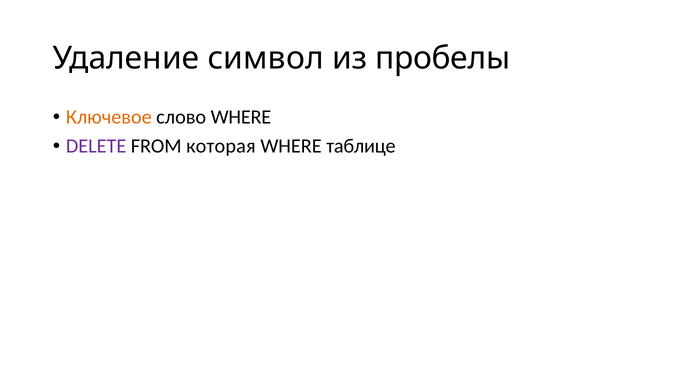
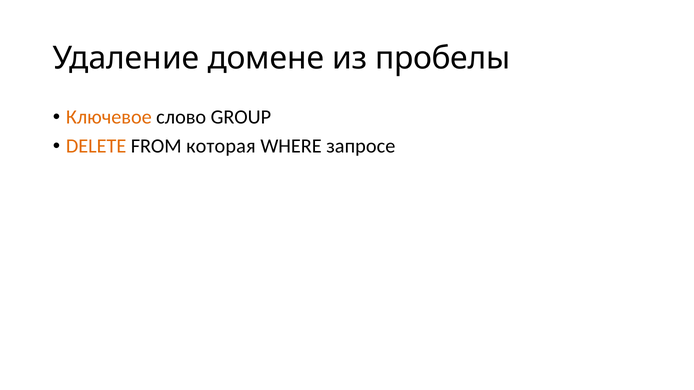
символ: символ -> домене (266, 58)
слово WHERE: WHERE -> GROUP (241, 117)
DELETE colour: purple -> orange (96, 146)
таблице: таблице -> запросе (361, 146)
